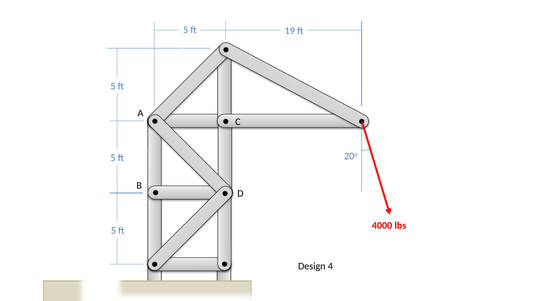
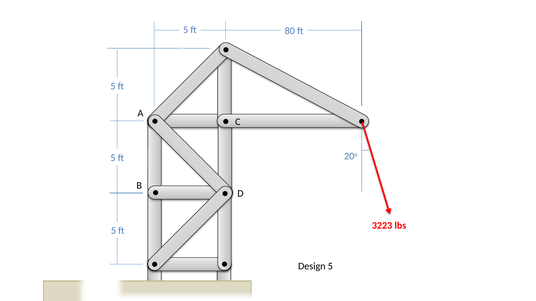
19: 19 -> 80 (290, 31)
4000: 4000 -> 3223 (382, 226)
Design 4: 4 -> 5 (330, 267)
